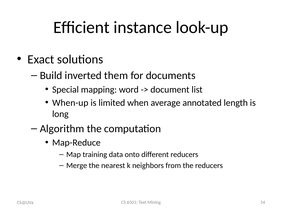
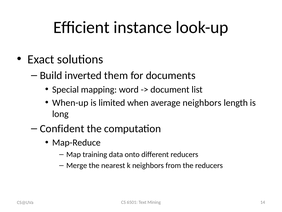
average annotated: annotated -> neighbors (202, 103)
Algorithm: Algorithm -> Confident (62, 128)
